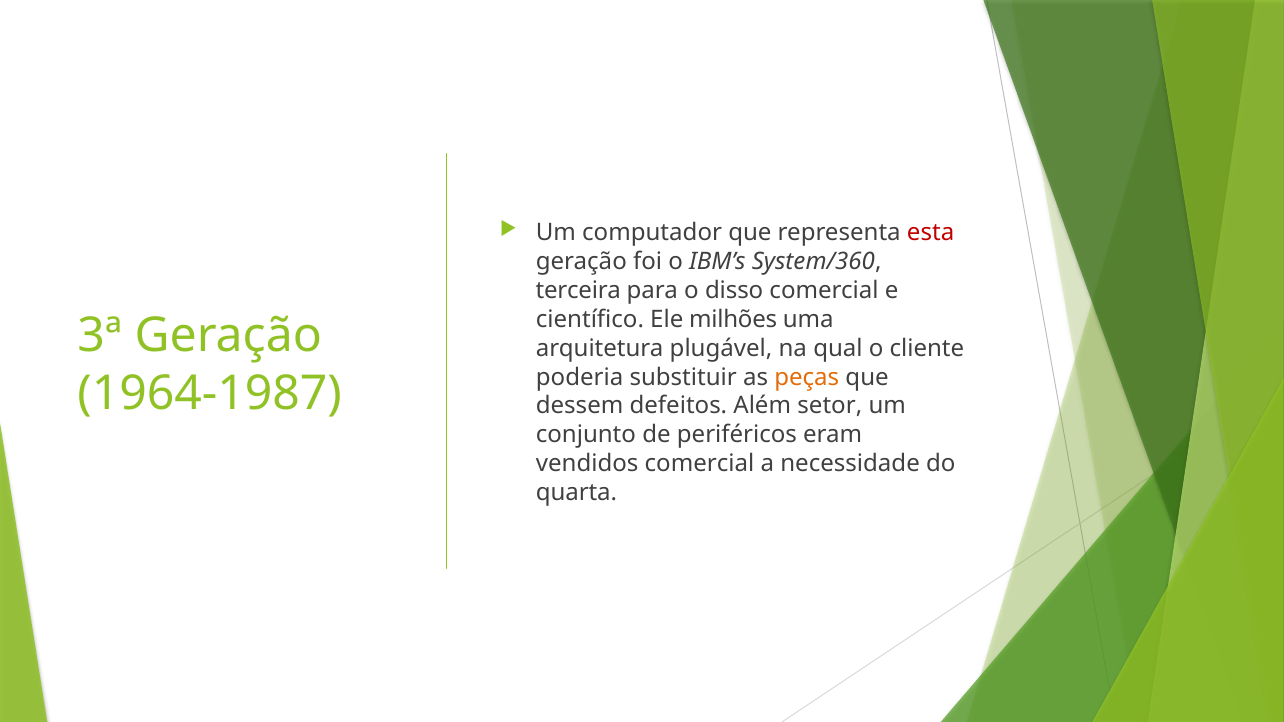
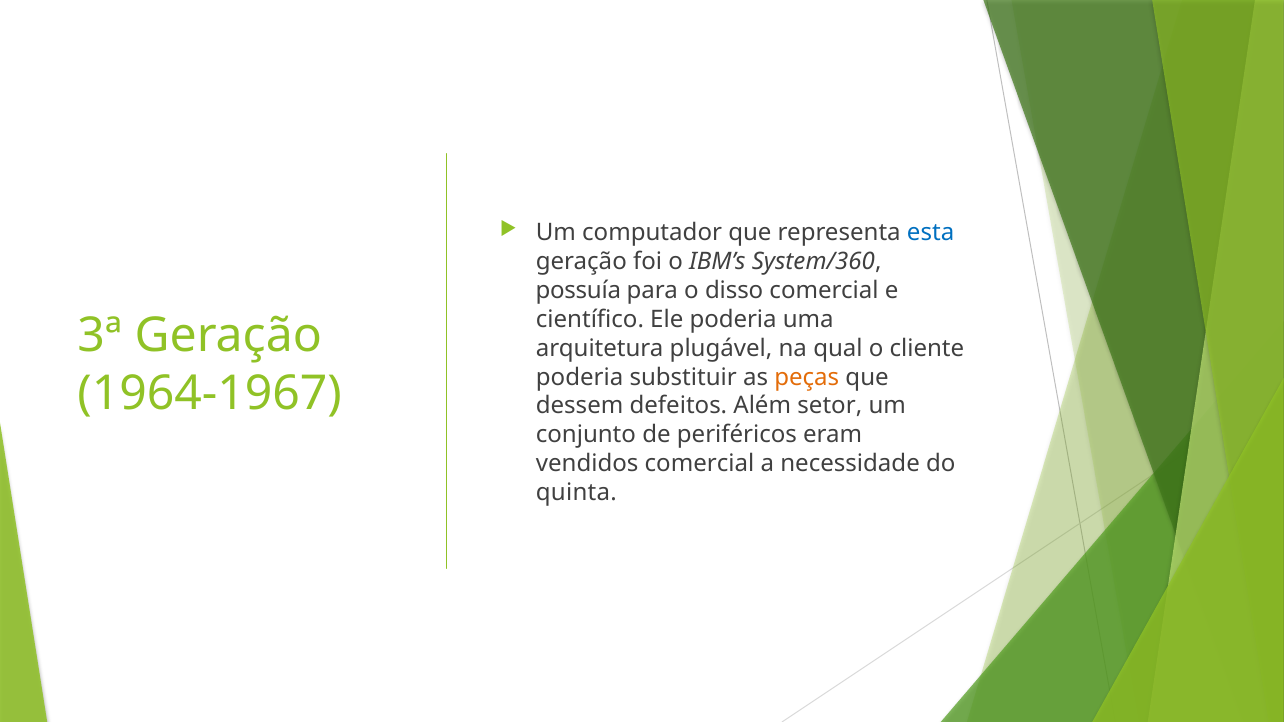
esta colour: red -> blue (931, 233)
terceira: terceira -> possuía (578, 291)
Ele milhões: milhões -> poderia (733, 319)
1964-1987: 1964-1987 -> 1964-1967 (210, 393)
quarta: quarta -> quinta (576, 493)
